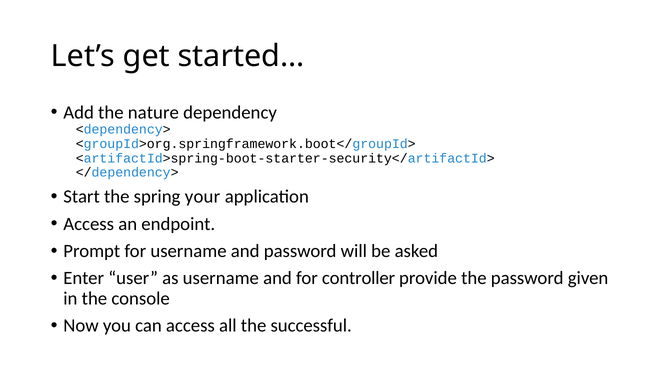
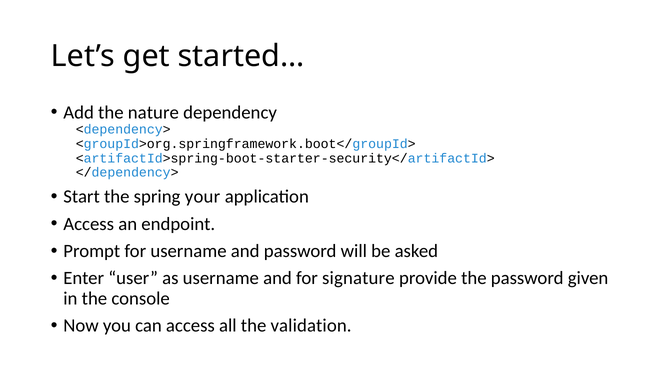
controller: controller -> signature (358, 278)
successful: successful -> validation (311, 326)
